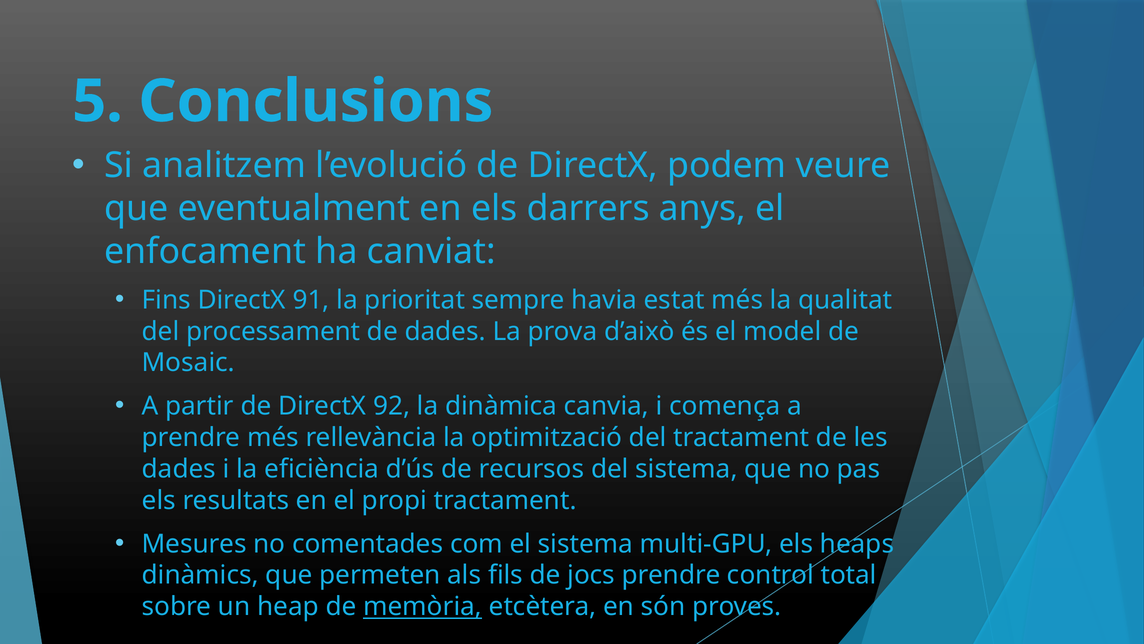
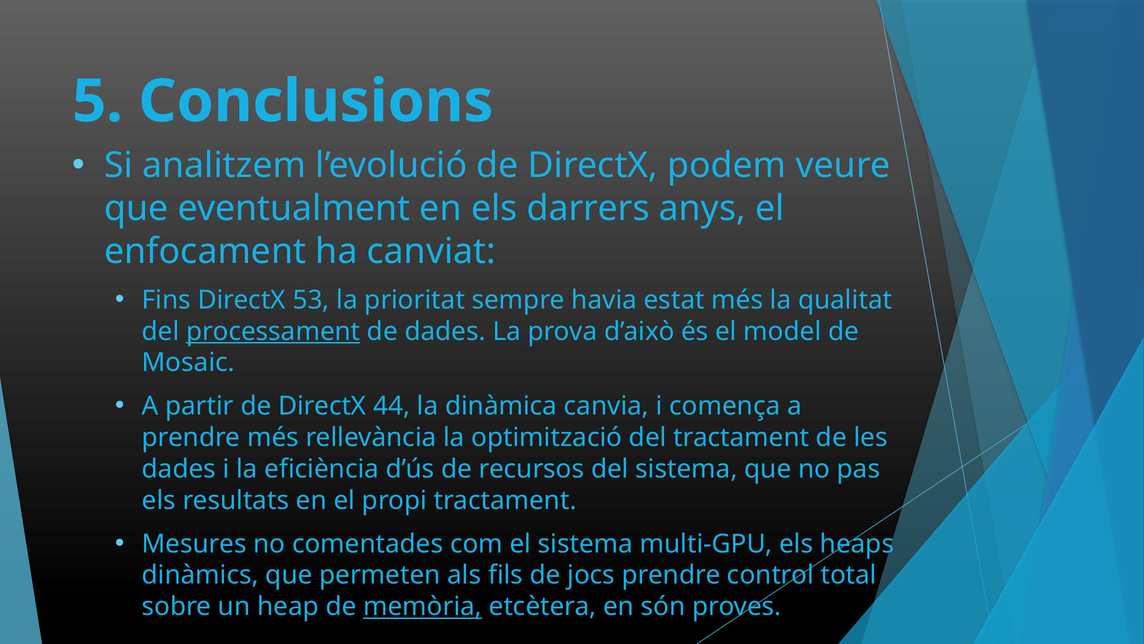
91: 91 -> 53 (311, 300)
processament underline: none -> present (273, 331)
92: 92 -> 44 (392, 406)
